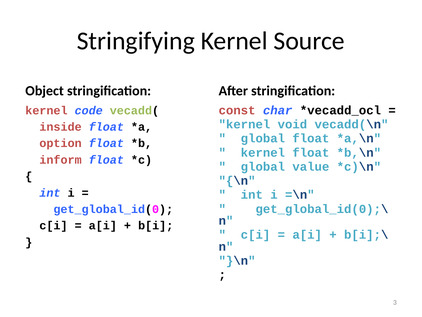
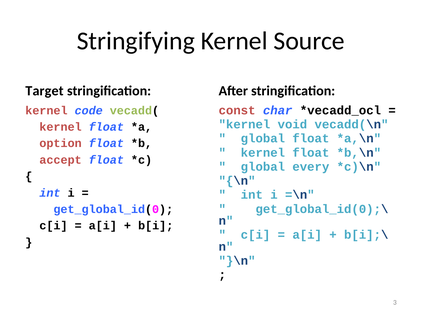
Object: Object -> Target (45, 91)
inside: inside -> kernel (61, 127)
inform: inform -> accept (61, 160)
value: value -> every (311, 166)
